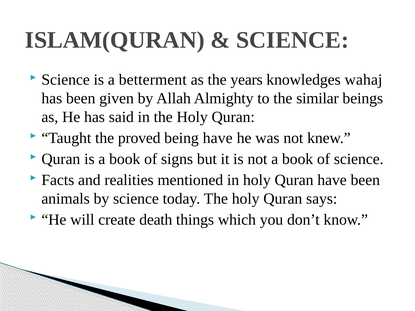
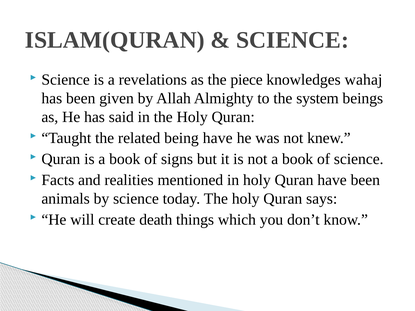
betterment: betterment -> revelations (153, 80)
years: years -> piece (247, 80)
similar: similar -> system (318, 98)
proved: proved -> related (139, 138)
